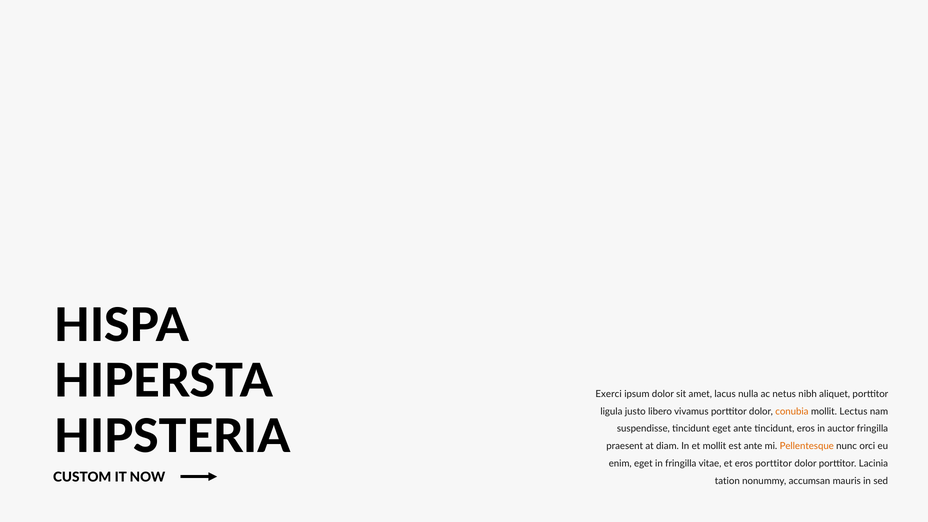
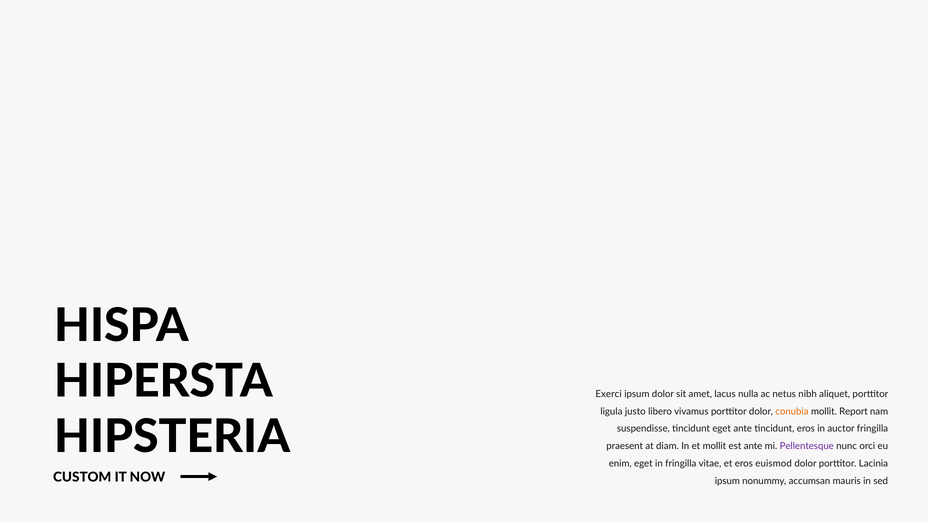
Lectus: Lectus -> Report (854, 411)
Pellentesque colour: orange -> purple (807, 446)
eros porttitor: porttitor -> euismod (774, 464)
tation: tation -> ipsum (727, 481)
